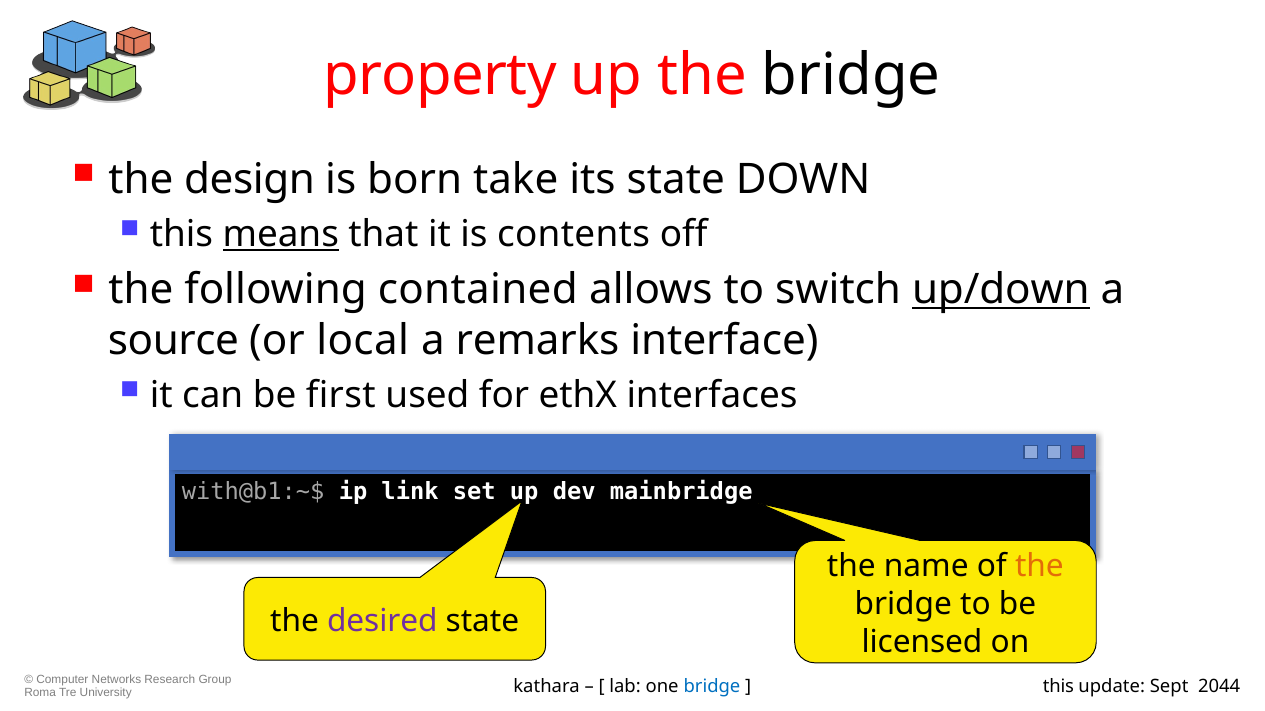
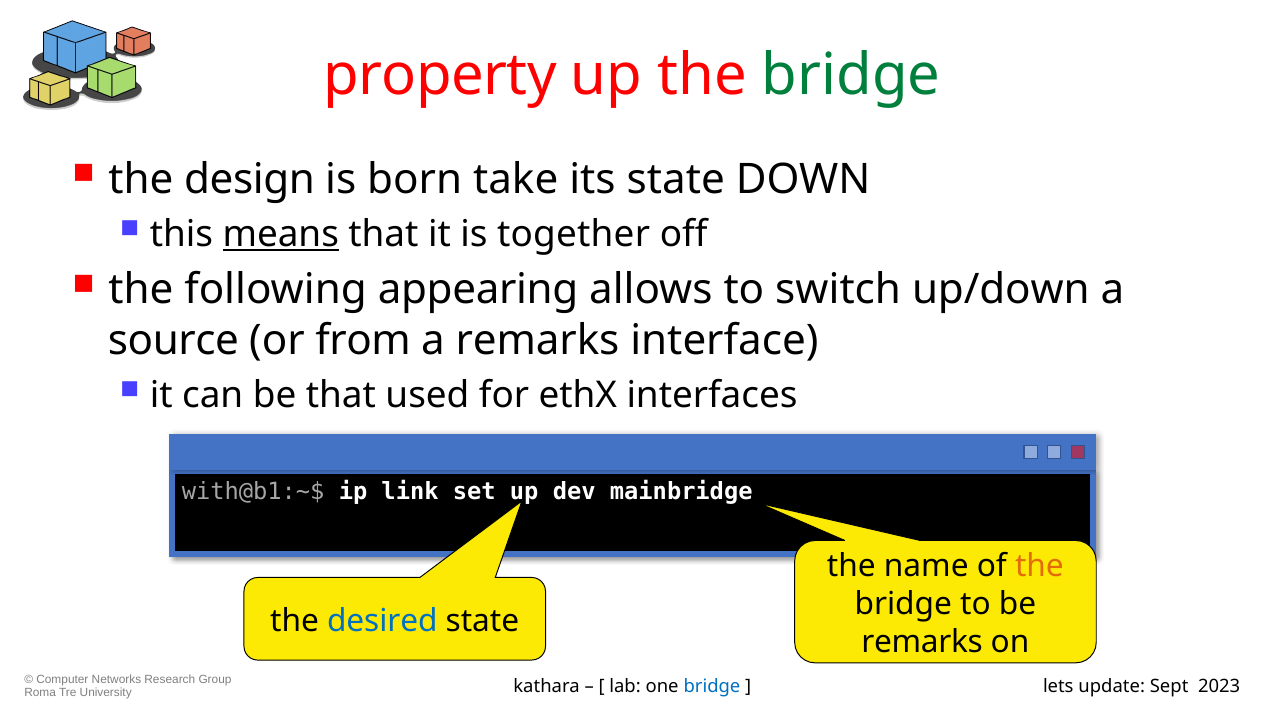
bridge colour: black -> green (851, 75)
contents: contents -> together (574, 234)
contained: contained -> appearing (478, 290)
up/down underline: present -> none (1001, 290)
local: local -> from (363, 341)
be first: first -> that (341, 395)
desired colour: purple -> blue (382, 621)
licensed: licensed -> remarks (922, 642)
this: this -> lets (1058, 687)
2044: 2044 -> 2023 (1219, 687)
